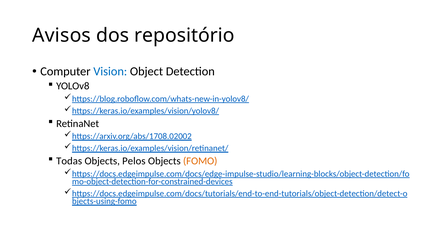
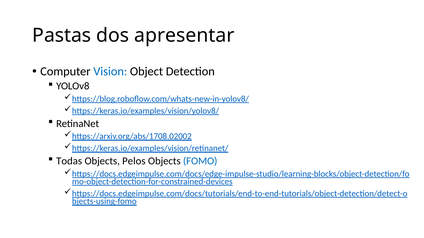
Avisos: Avisos -> Pastas (62, 36)
repositório: repositório -> apresentar (184, 36)
FOMO colour: orange -> blue (200, 161)
